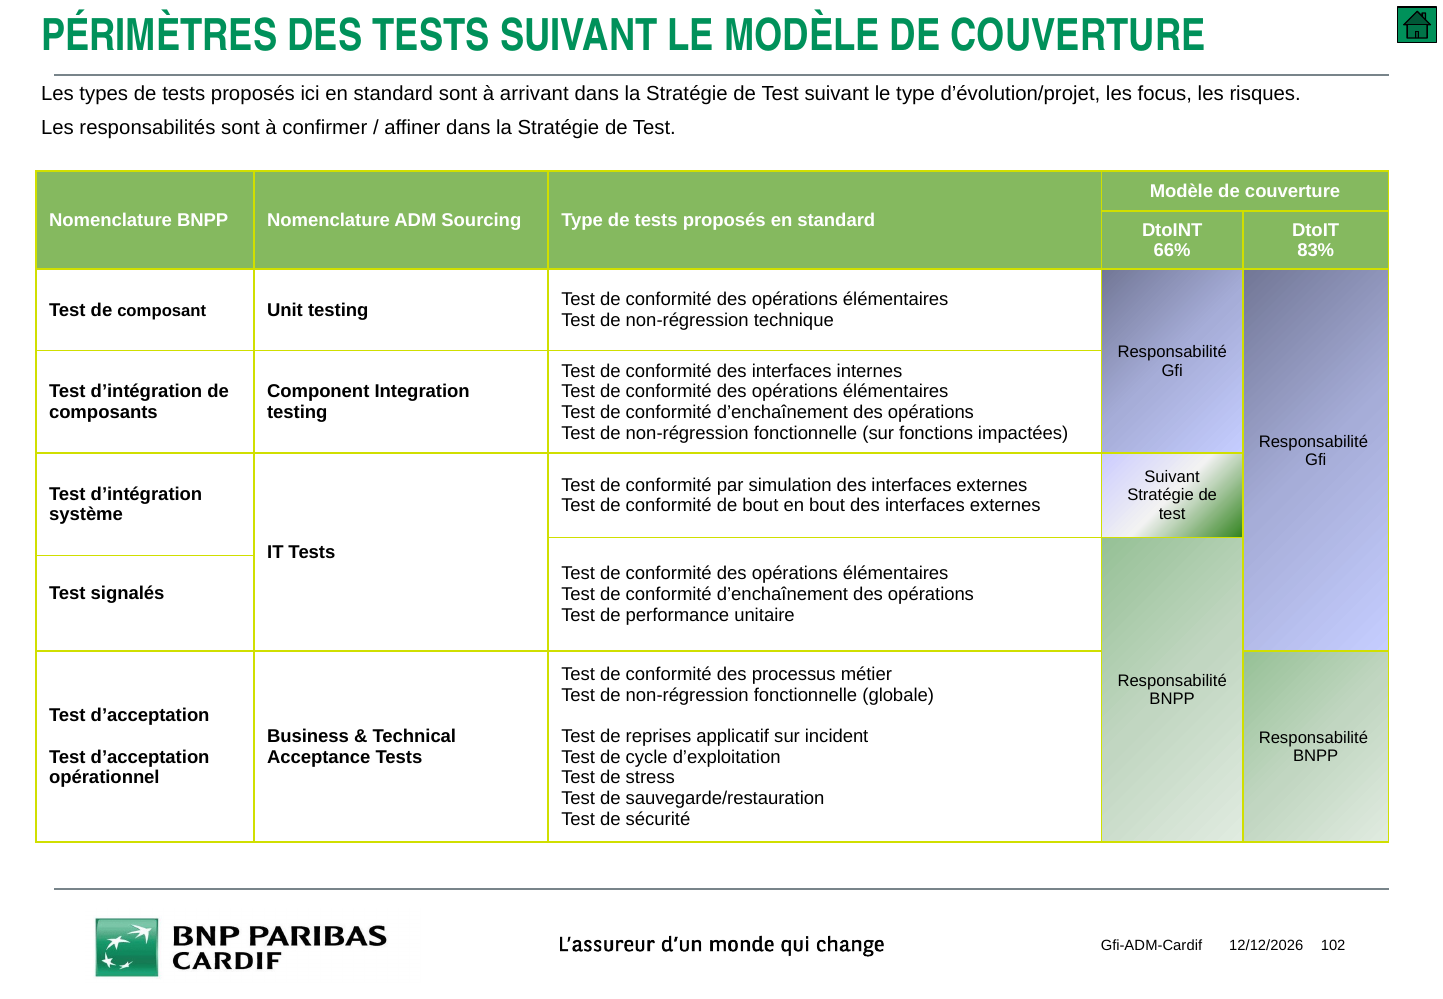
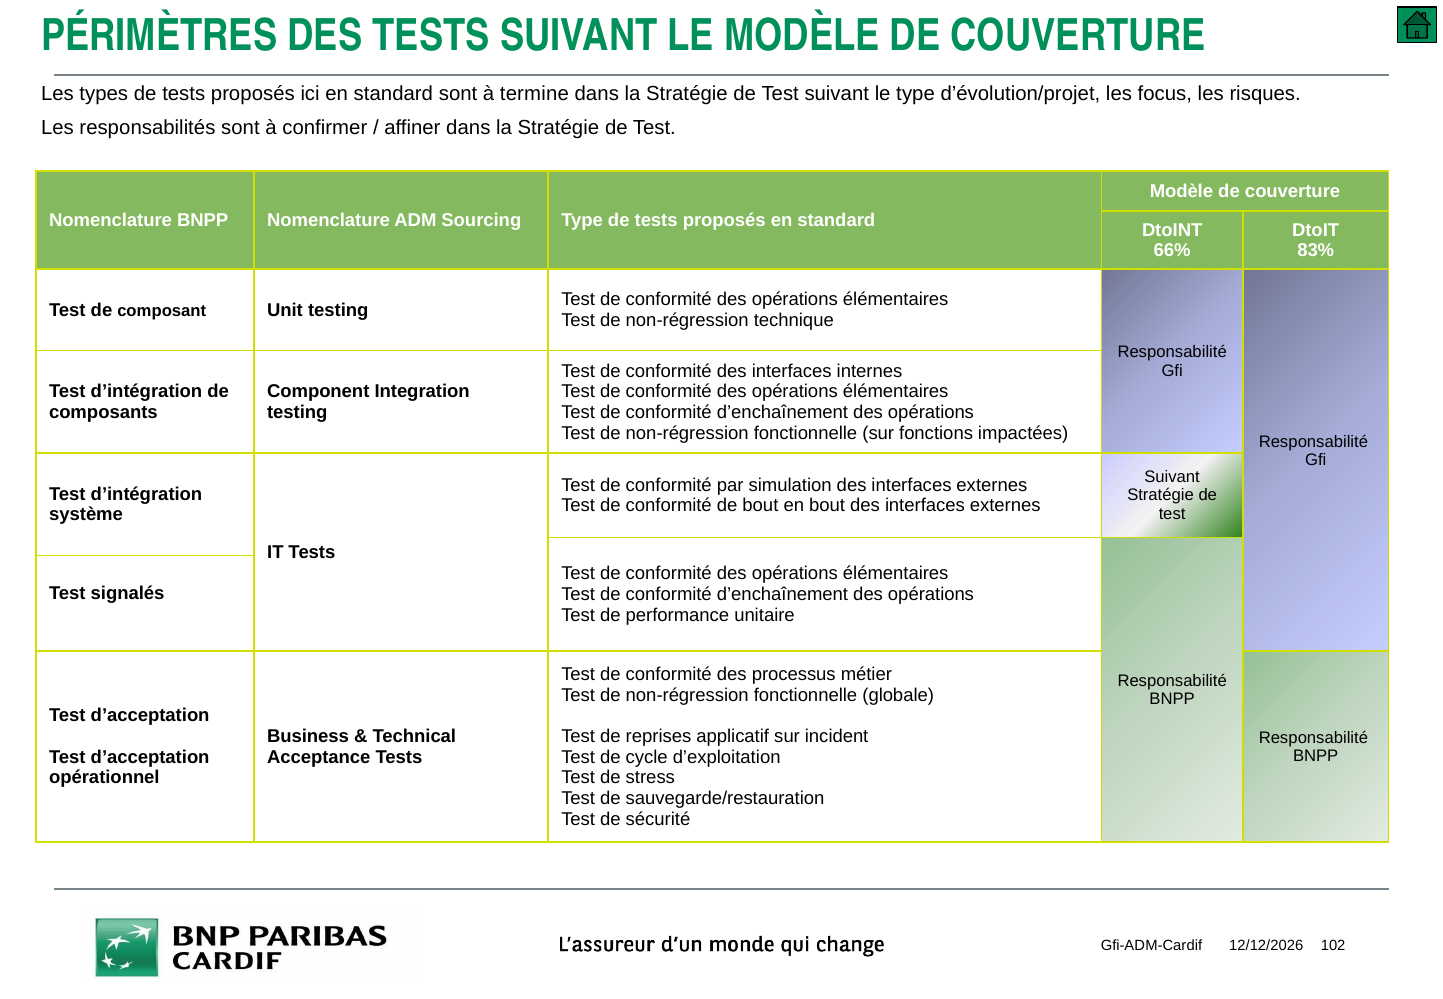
arrivant: arrivant -> termine (534, 93)
